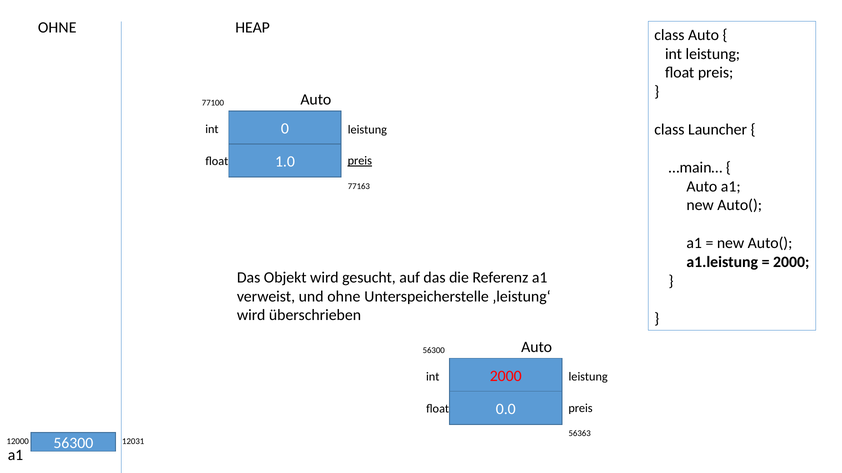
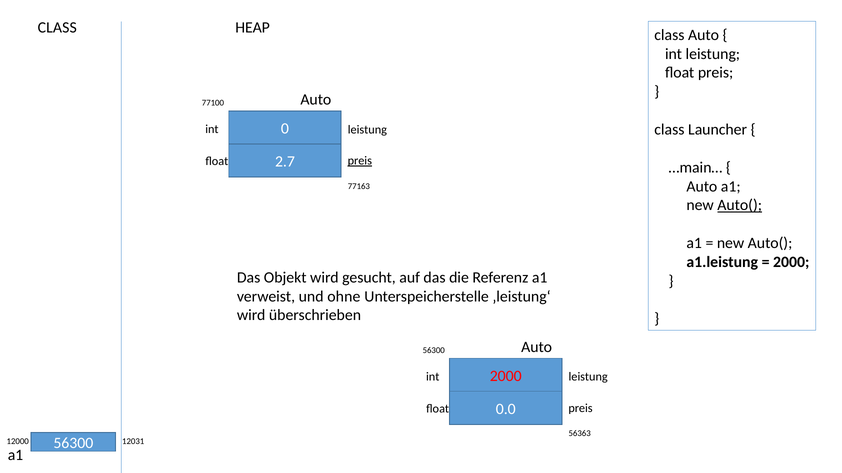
OHNE: OHNE -> CLASS (57, 28)
1.0: 1.0 -> 2.7 (285, 162)
Auto( underline: none -> present (740, 205)
